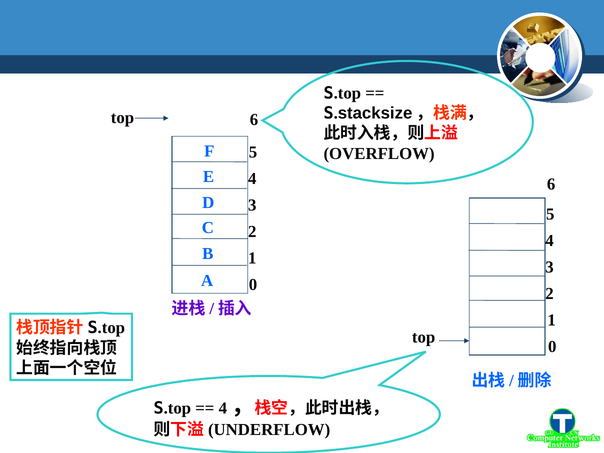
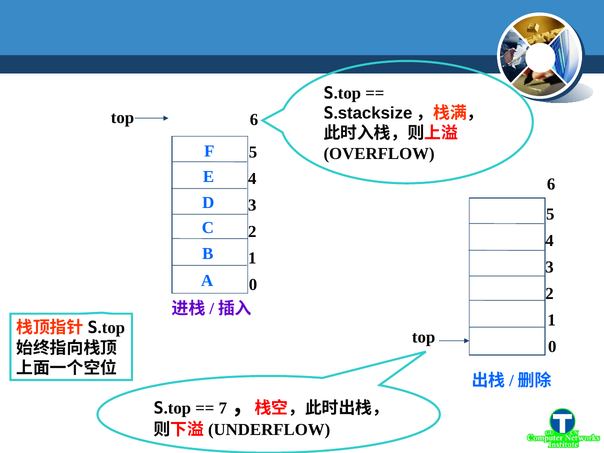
4: 4 -> 7 (223, 408)
